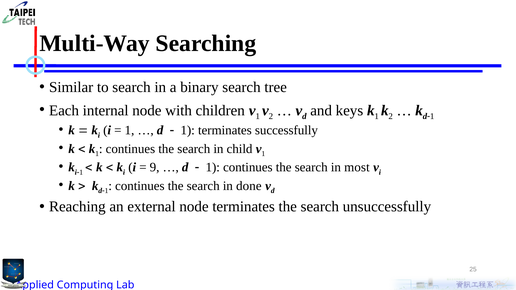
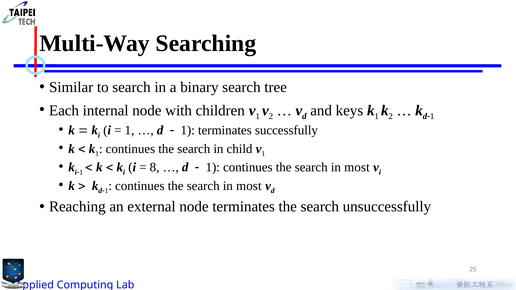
9: 9 -> 8 (155, 167)
done: done -> most (249, 186)
